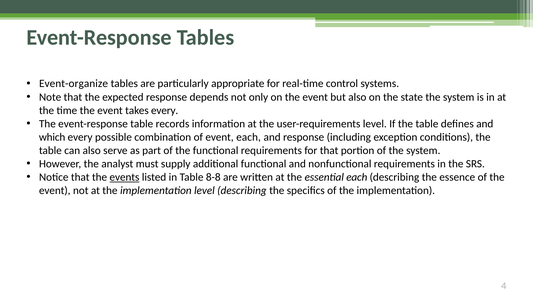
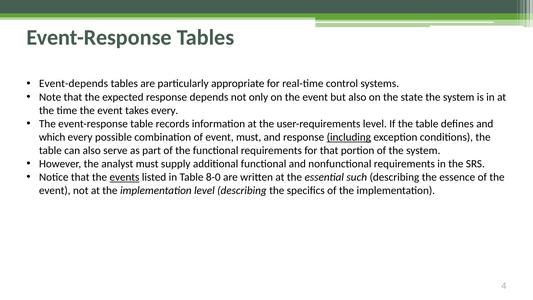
Event-organize: Event-organize -> Event-depends (74, 84)
event each: each -> must (249, 137)
including underline: none -> present (349, 137)
8-8: 8-8 -> 8-0 (213, 177)
essential each: each -> such (357, 177)
